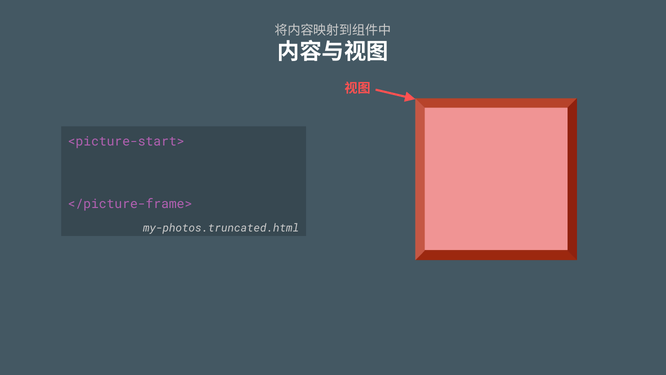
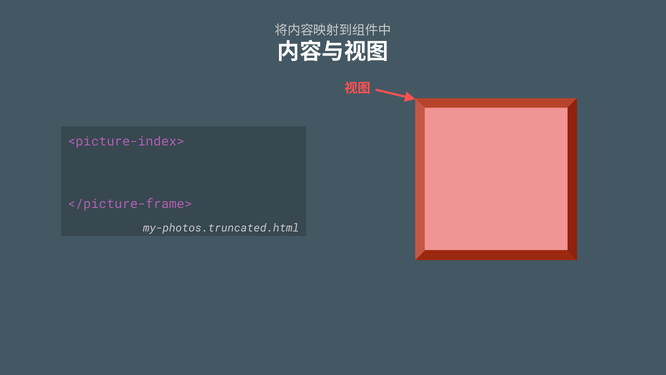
<picture-start>: <picture-start> -> <picture-index> (126, 142)
